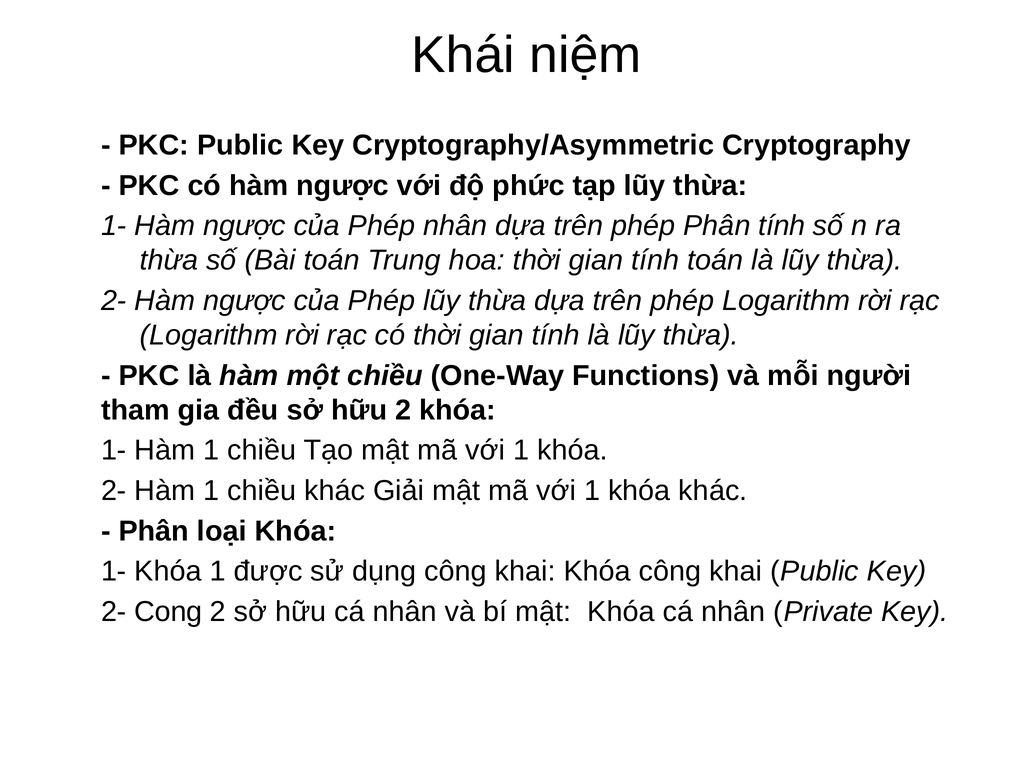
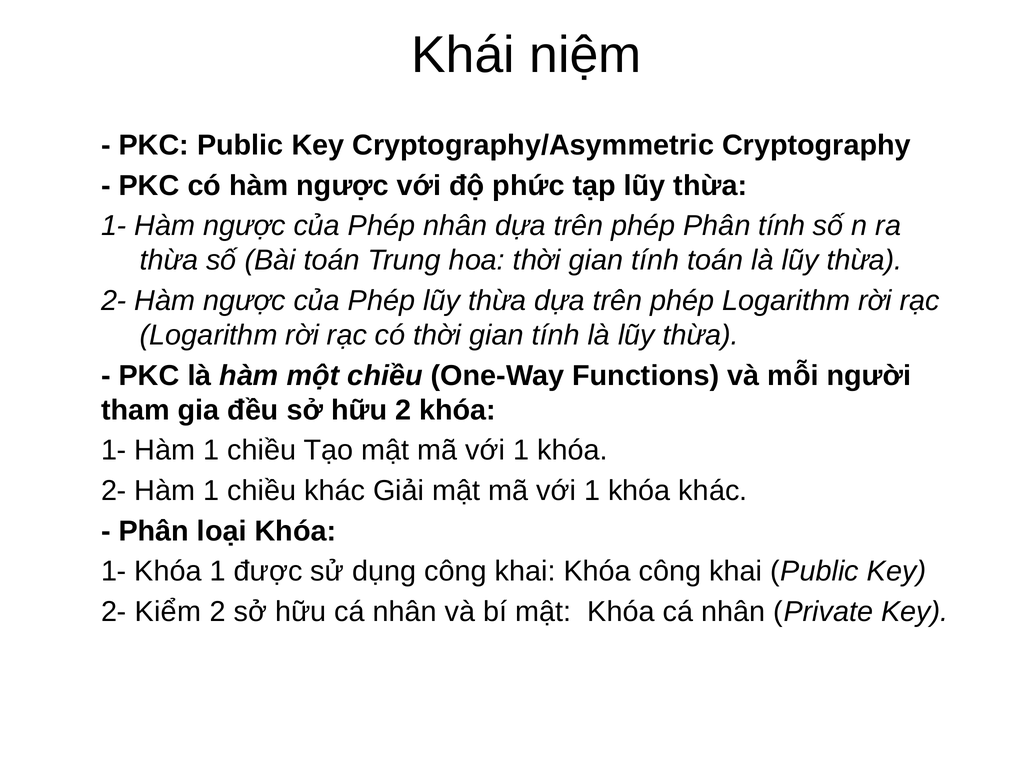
Cong: Cong -> Kiểm (168, 612)
